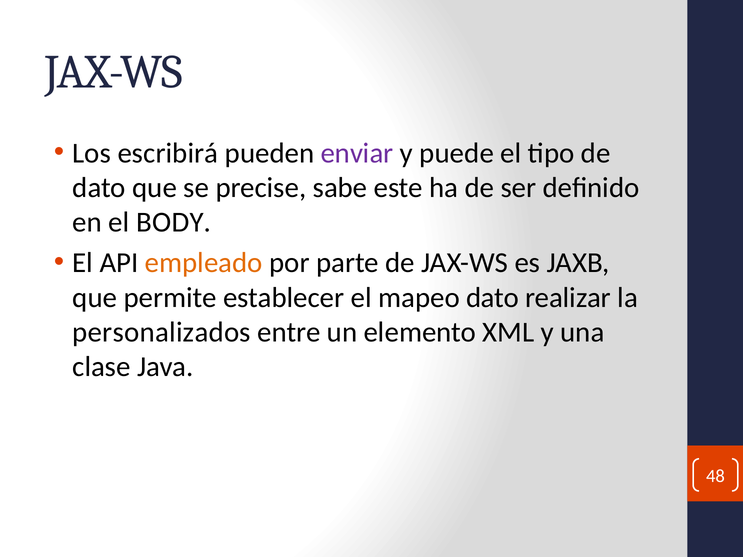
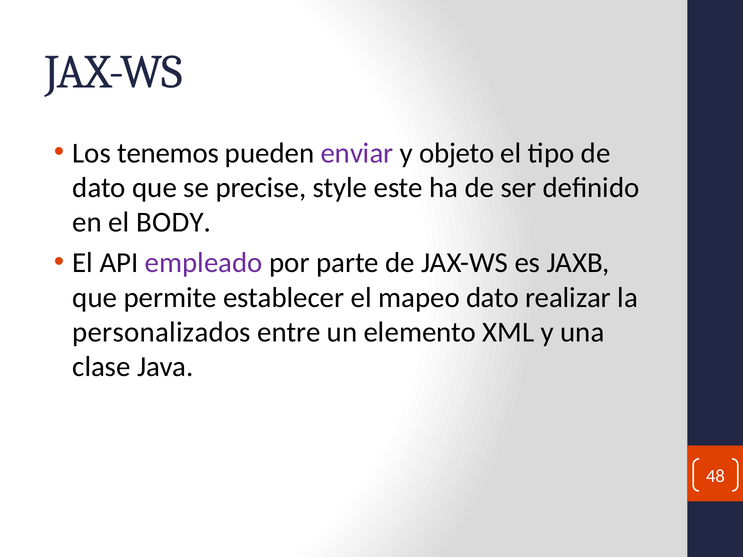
escribirá: escribirá -> tenemos (168, 153)
puede: puede -> objeto (457, 153)
sabe: sabe -> style (340, 188)
empleado colour: orange -> purple (204, 263)
